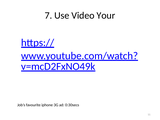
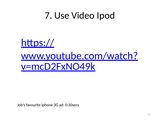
Your: Your -> Ipod (106, 15)
